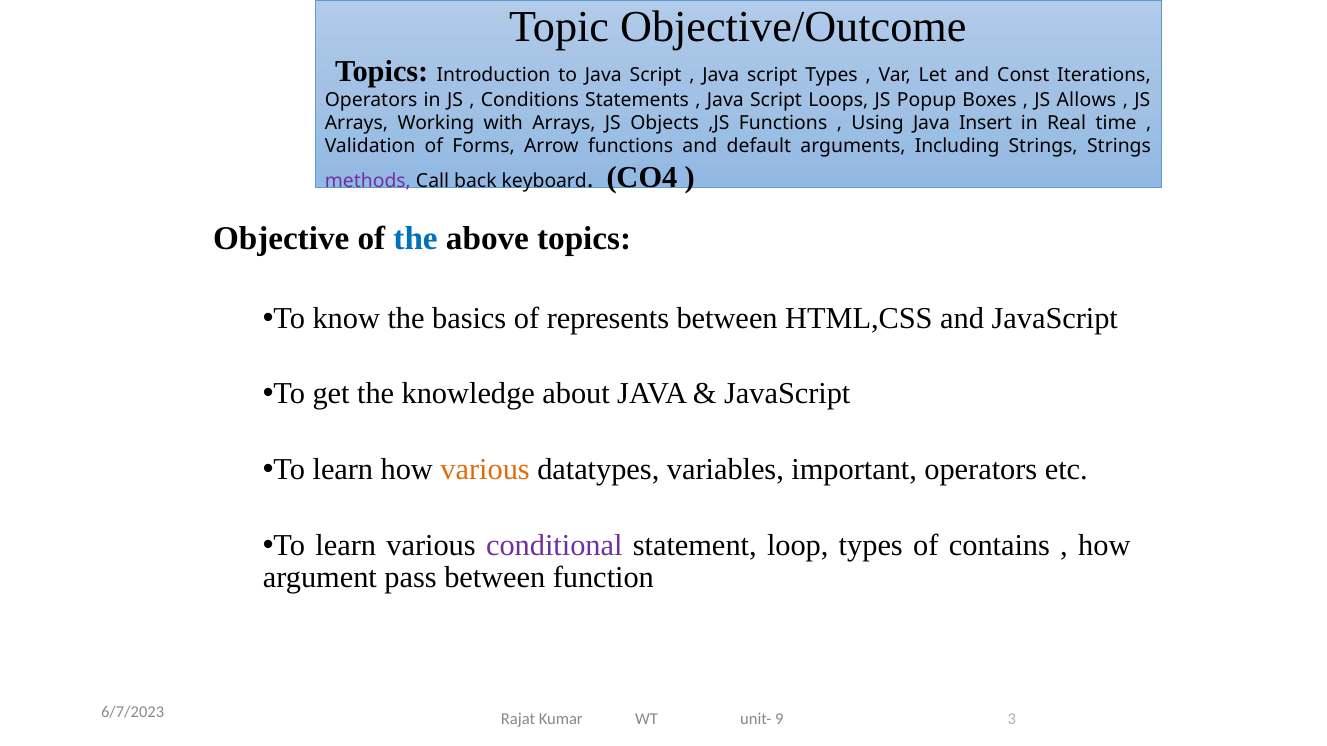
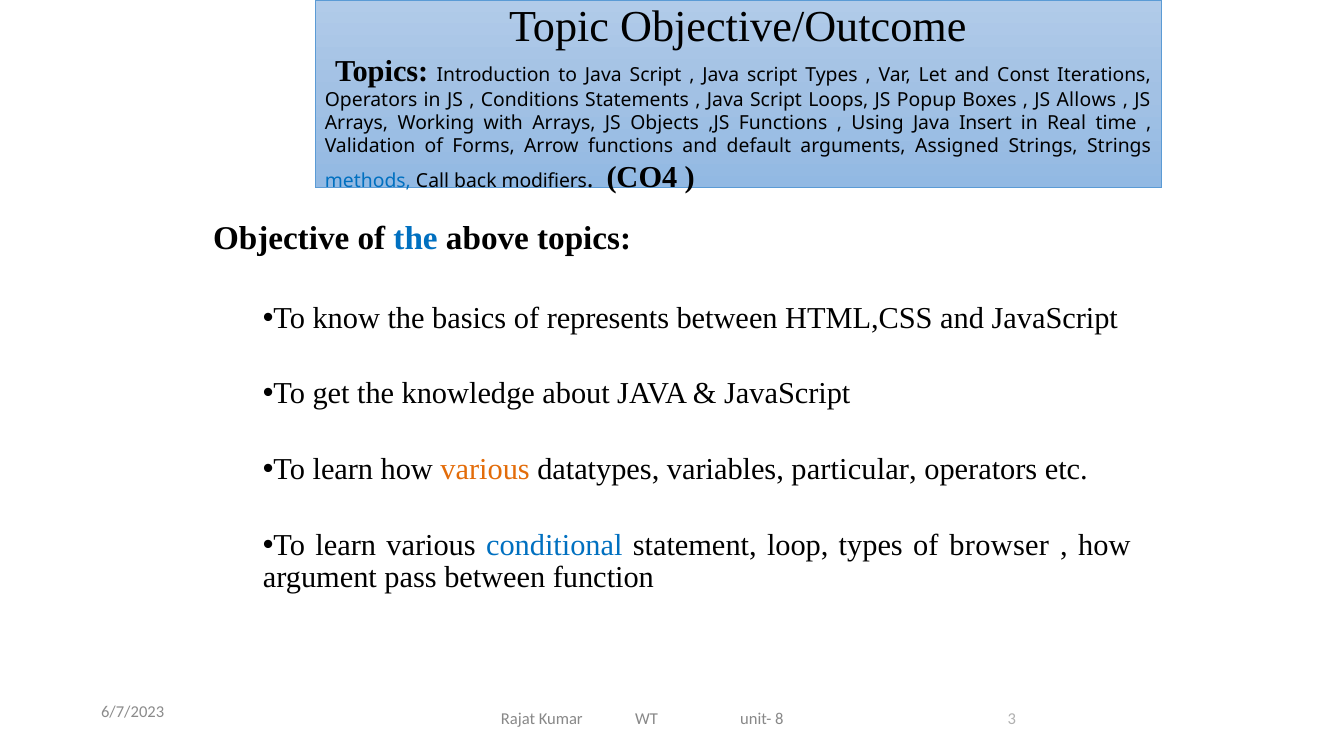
Including: Including -> Assigned (957, 147)
methods colour: purple -> blue (368, 181)
keyboard: keyboard -> modifiers (544, 181)
important: important -> particular (854, 470)
conditional colour: purple -> blue (554, 545)
contains: contains -> browser (999, 545)
9: 9 -> 8 (779, 719)
